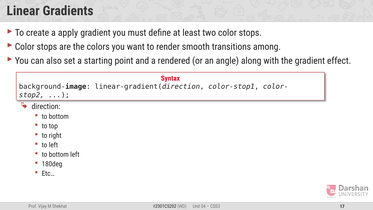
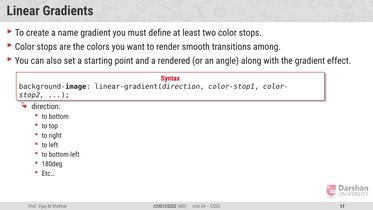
apply: apply -> name (68, 33)
